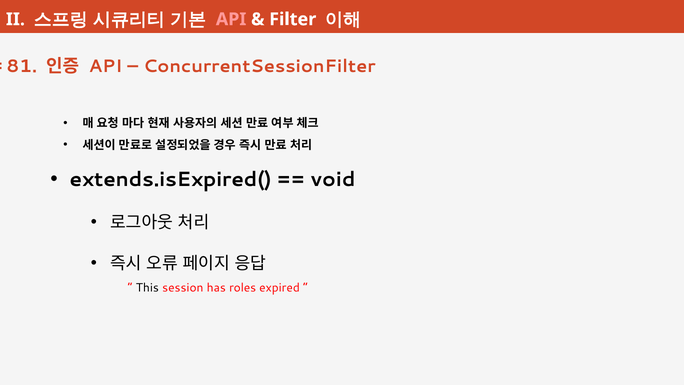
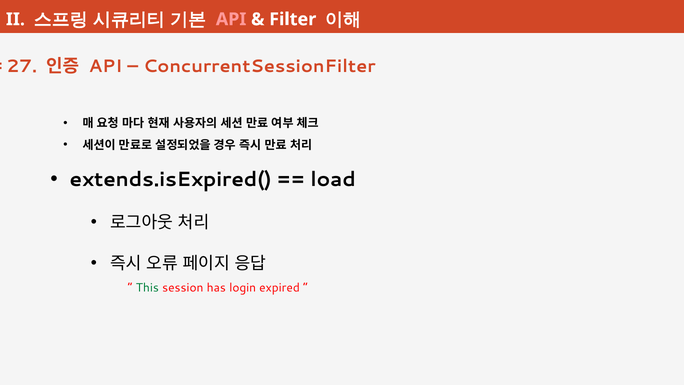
81: 81 -> 27 (22, 66)
void: void -> load (333, 180)
This colour: black -> green (147, 288)
roles: roles -> login (243, 288)
